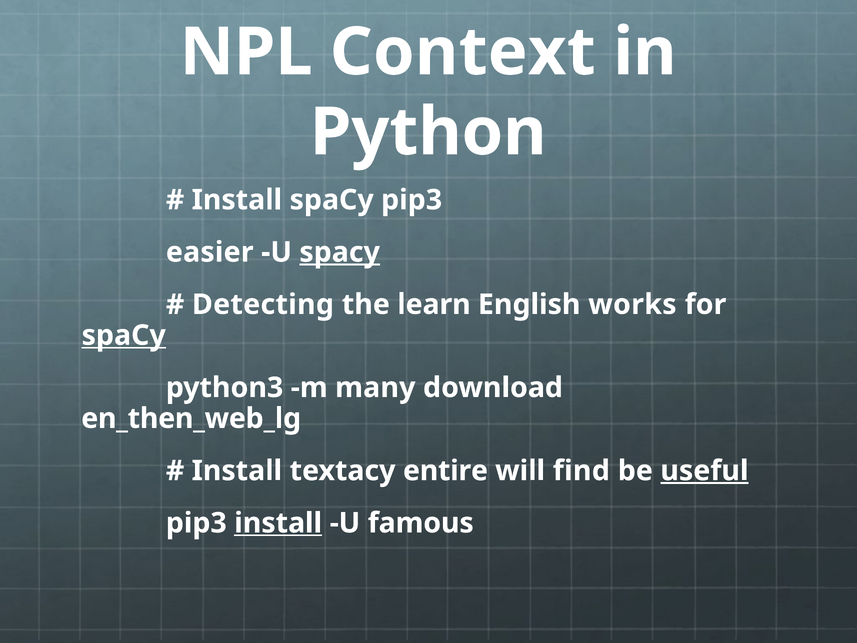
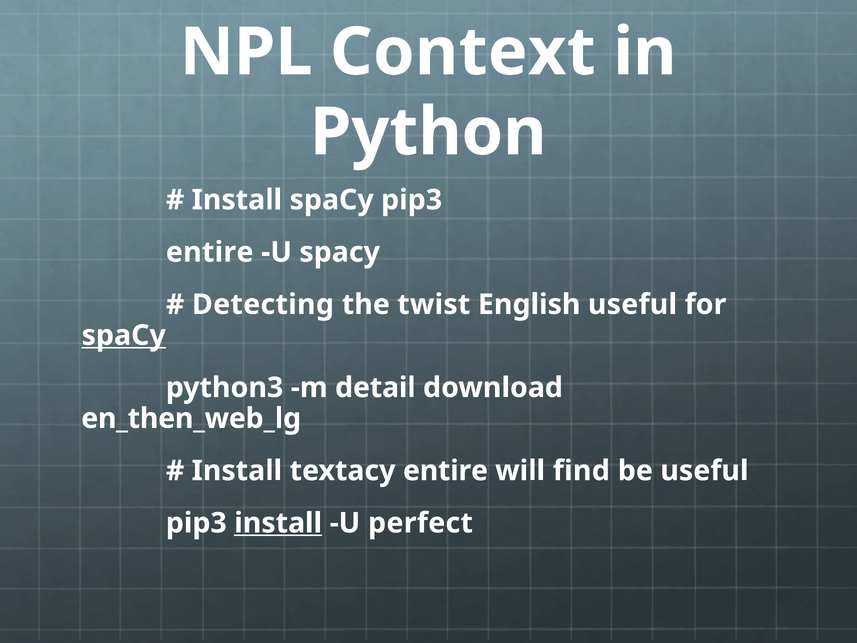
easier: easier -> entire (210, 252)
spacy underline: present -> none (340, 252)
learn: learn -> twist (434, 304)
English works: works -> useful (632, 304)
many: many -> detail (375, 387)
useful underline: present -> none (704, 471)
famous: famous -> perfect (421, 523)
